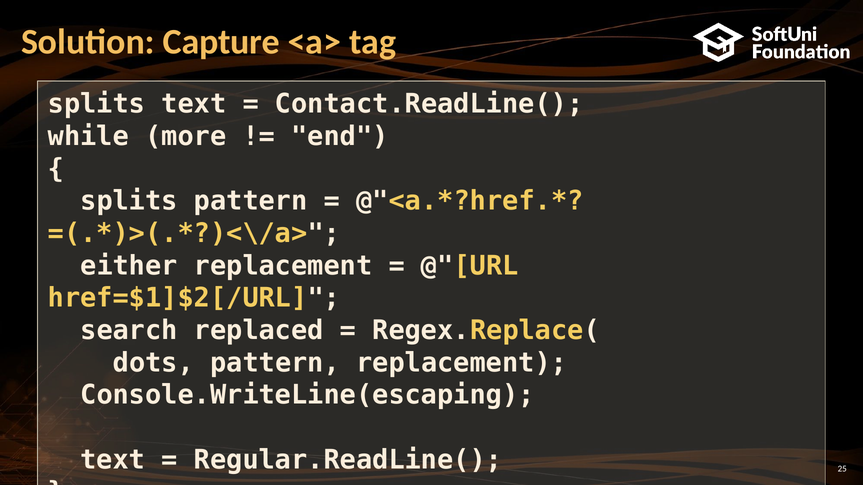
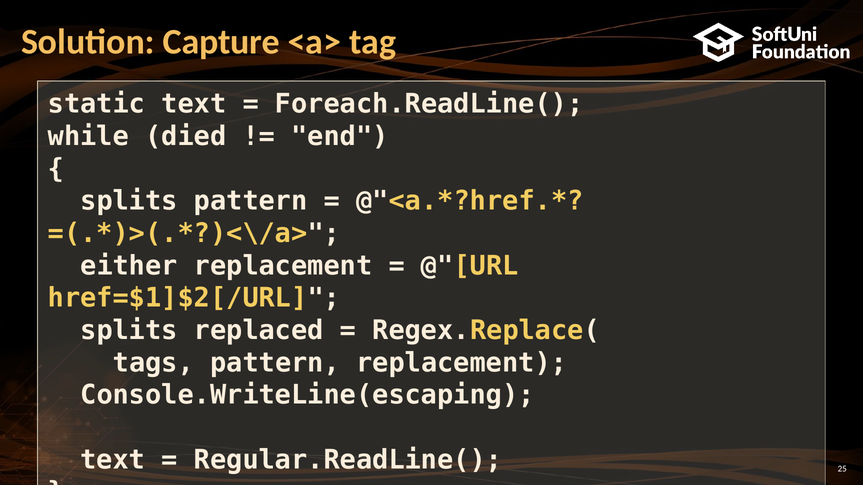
splits: splits -> static (97, 104)
Contact.ReadLine(: Contact.ReadLine( -> Foreach.ReadLine( (429, 104)
more: more -> died (186, 136)
search: search -> splits (129, 331)
dots: dots -> tags (153, 363)
